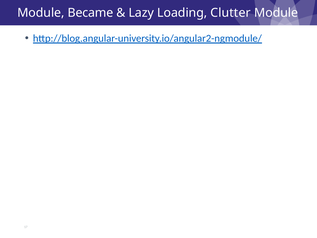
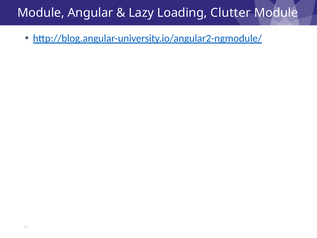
Became: Became -> Angular (90, 13)
